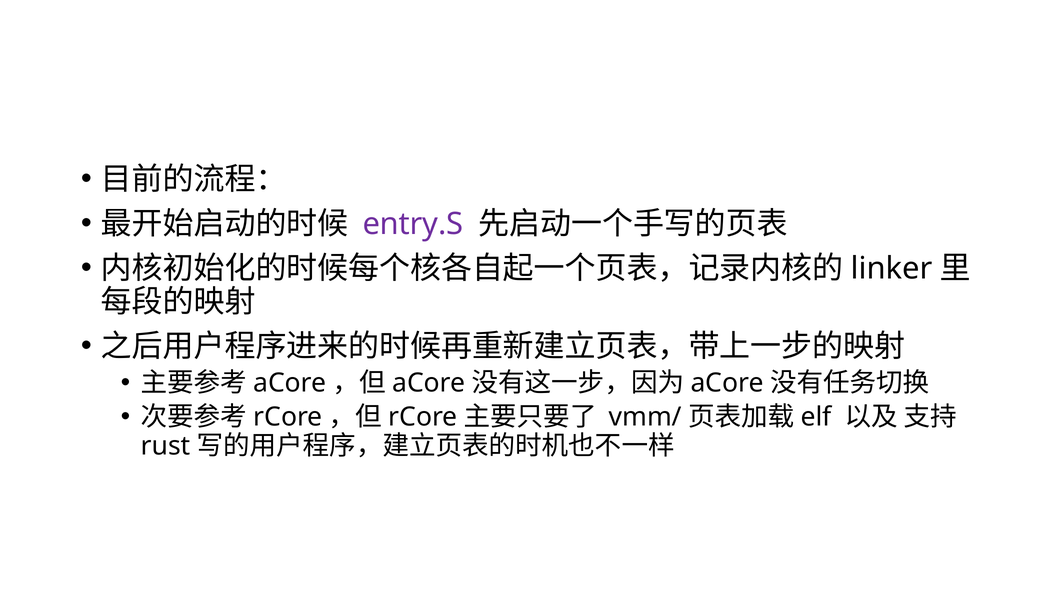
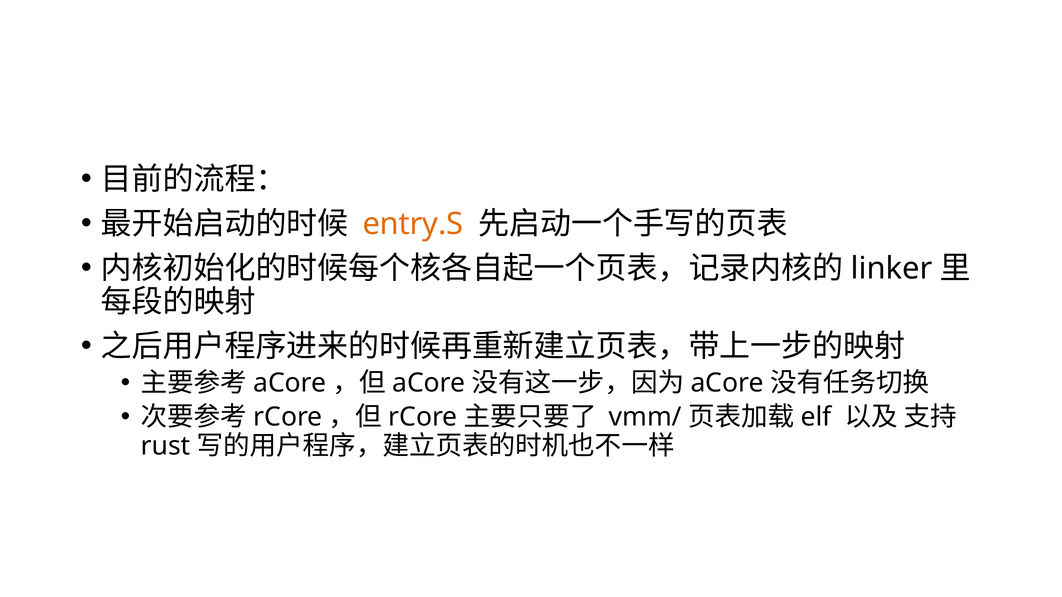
entry.S colour: purple -> orange (413, 224)
